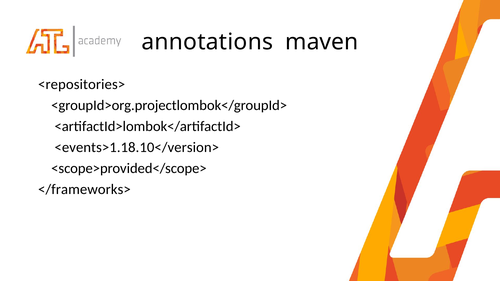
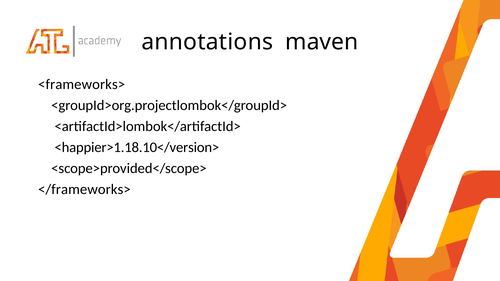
<repositories>: <repositories> -> <frameworks> (82, 85)
<events>1.18.10</version>: <events>1.18.10</version> -> <happier>1.18.10</version> (137, 147)
